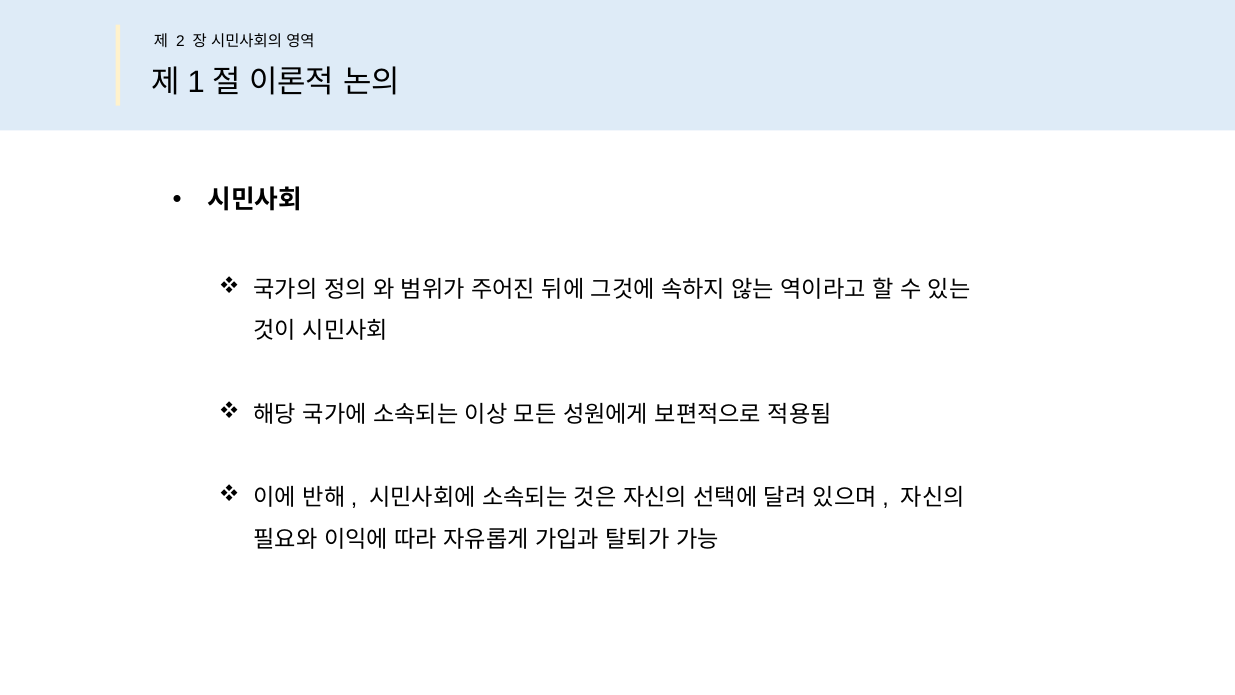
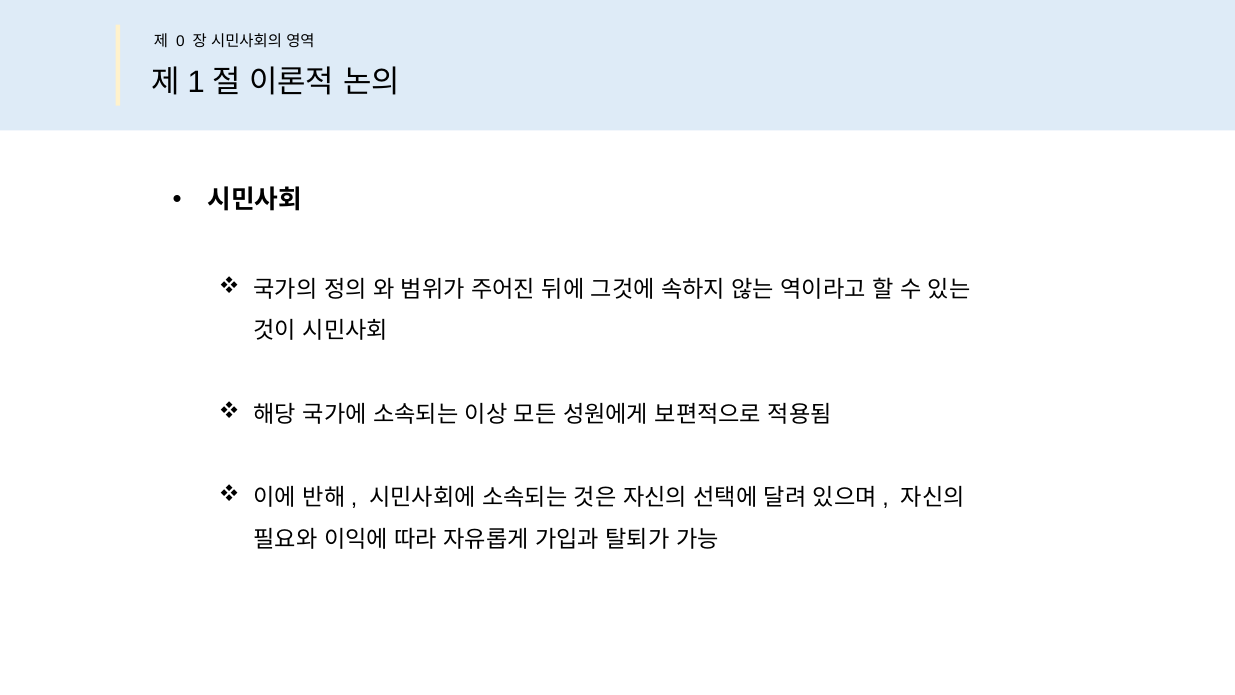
2: 2 -> 0 (180, 41)
